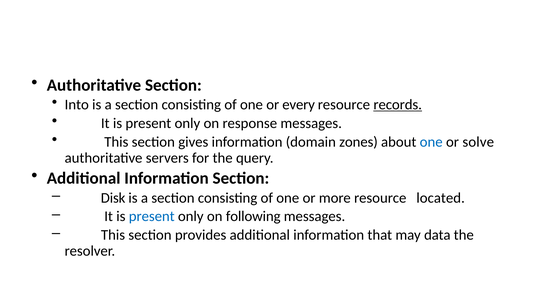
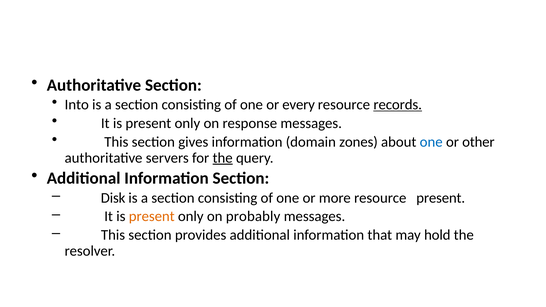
solve: solve -> other (478, 142)
the underline: none -> present (223, 158)
resource located: located -> present (441, 198)
present colour: blue -> orange (152, 217)
following: following -> probably (253, 217)
data: data -> hold (437, 235)
